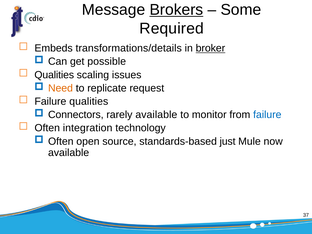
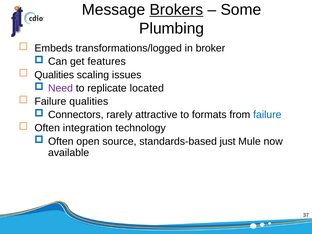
Required: Required -> Plumbing (172, 28)
transformations/details: transformations/details -> transformations/logged (129, 48)
broker underline: present -> none (210, 48)
possible: possible -> features (107, 62)
Need colour: orange -> purple (60, 88)
request: request -> located (147, 88)
rarely available: available -> attractive (156, 115)
monitor: monitor -> formats (209, 115)
